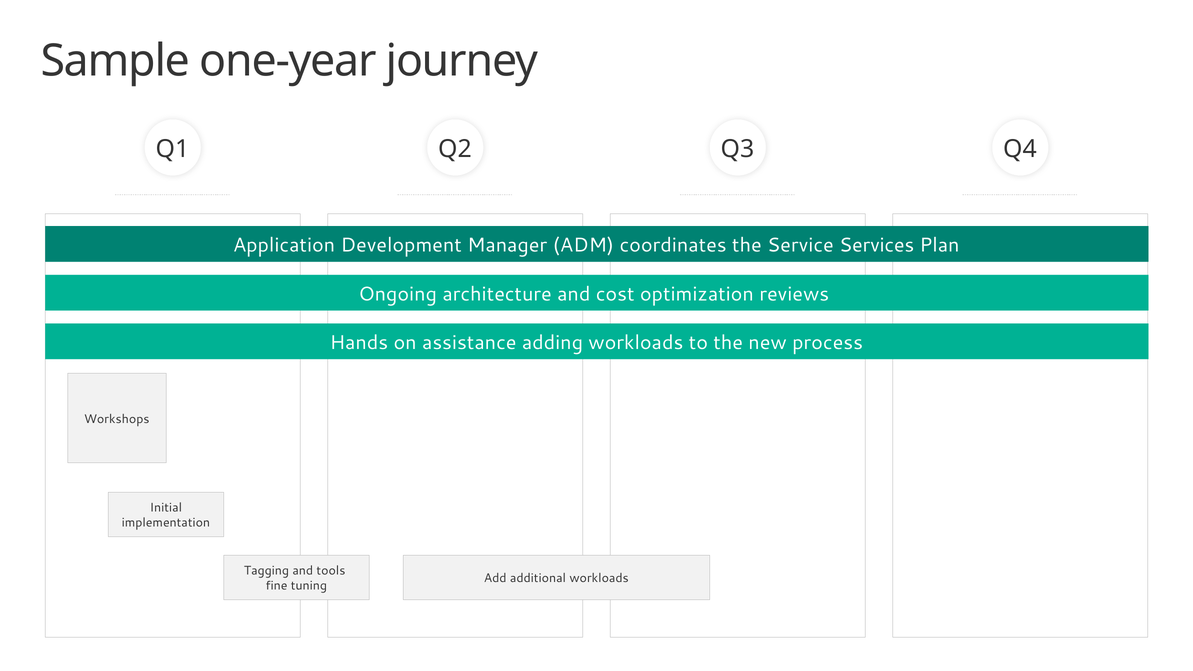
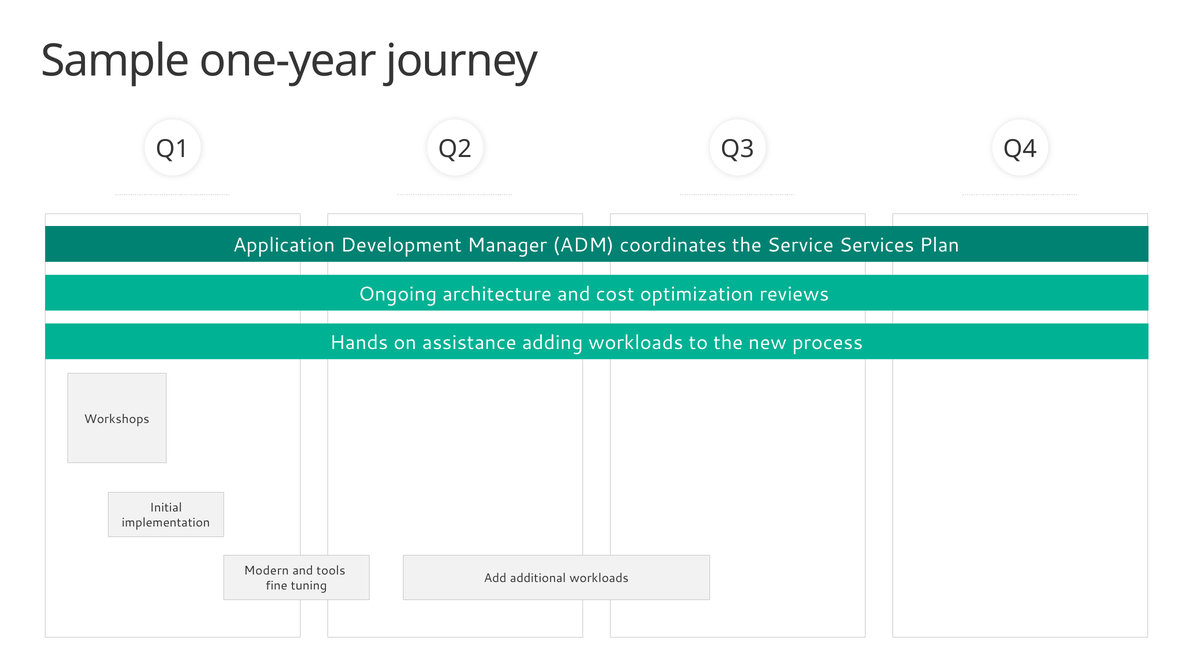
Tagging: Tagging -> Modern (266, 571)
